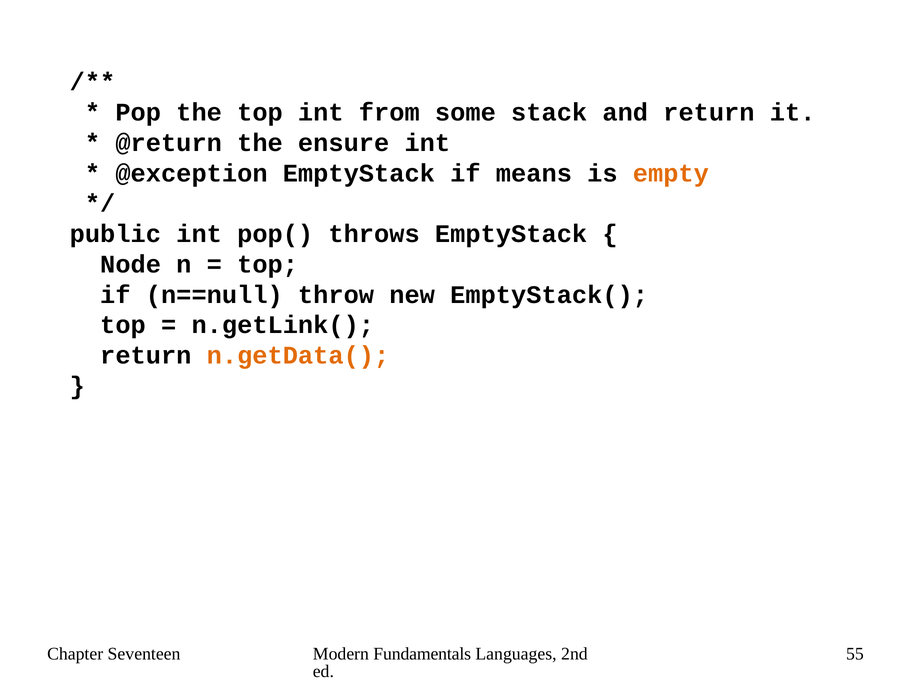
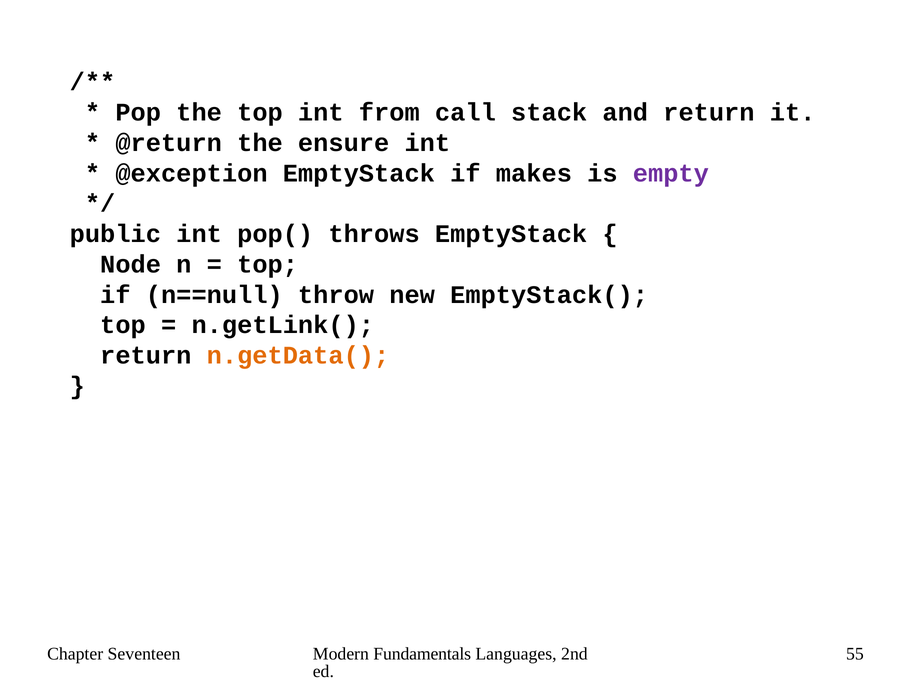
some: some -> call (465, 113)
means: means -> makes (534, 173)
empty colour: orange -> purple (671, 173)
